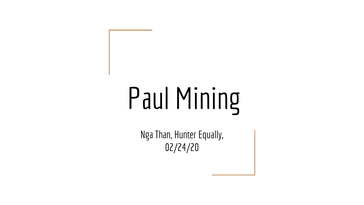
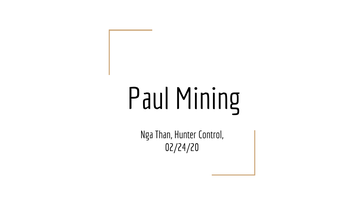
Equally: Equally -> Control (211, 135)
